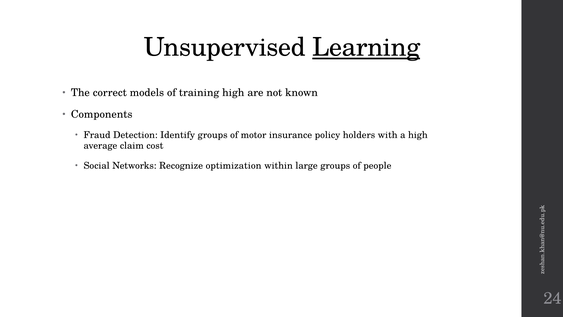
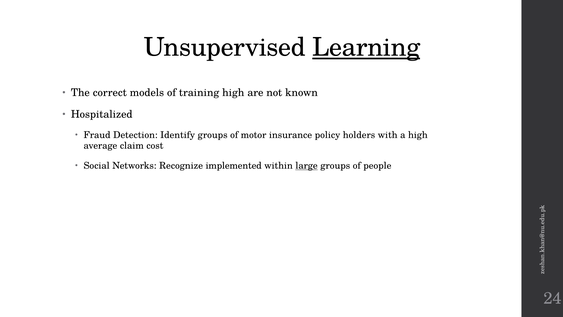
Components: Components -> Hospitalized (102, 114)
optimization: optimization -> implemented (234, 166)
large underline: none -> present (307, 166)
